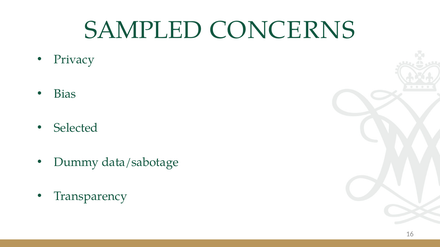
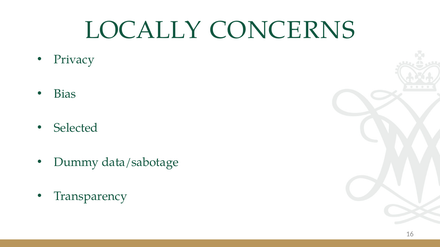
SAMPLED: SAMPLED -> LOCALLY (143, 30)
